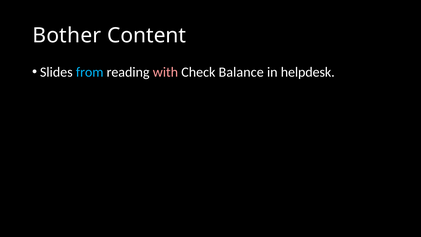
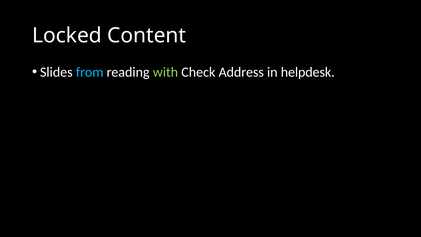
Bother: Bother -> Locked (67, 35)
with colour: pink -> light green (165, 72)
Balance: Balance -> Address (241, 72)
